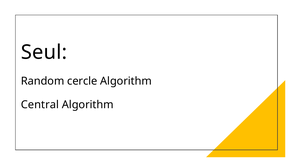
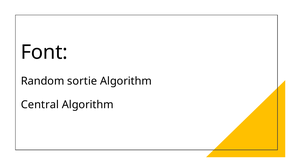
Seul: Seul -> Font (44, 52)
cercle: cercle -> sortie (82, 81)
